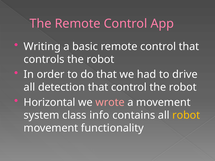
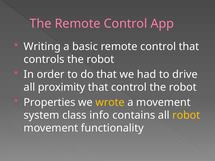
detection: detection -> proximity (62, 87)
Horizontal: Horizontal -> Properties (50, 102)
wrote colour: pink -> yellow (110, 102)
